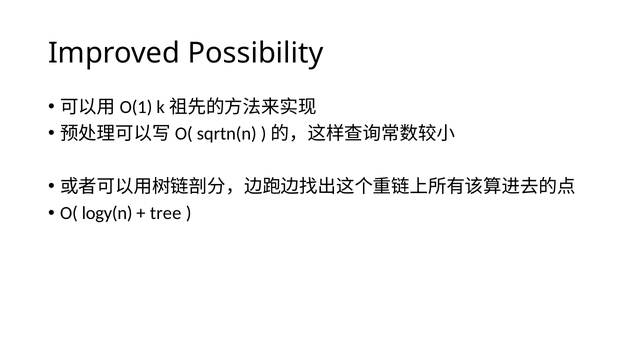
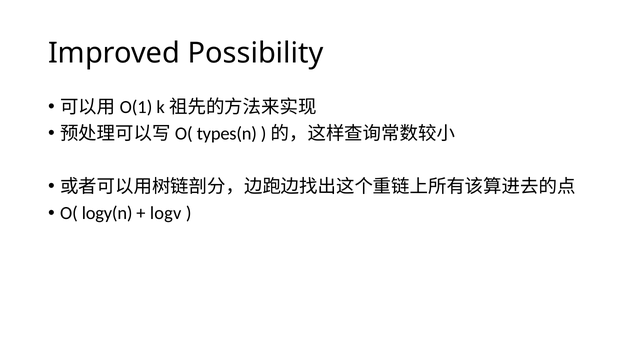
sqrtn(n: sqrtn(n -> types(n (227, 133)
tree: tree -> logv (166, 213)
